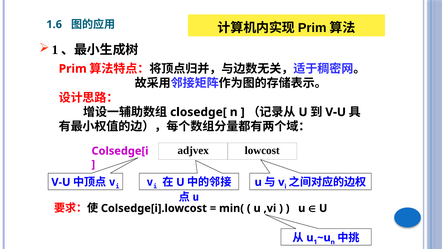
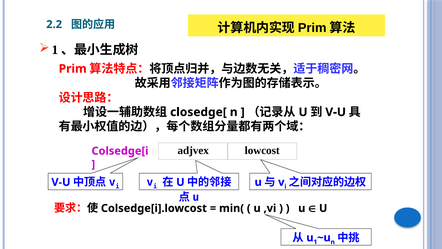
1.6: 1.6 -> 2.2 (54, 24)
